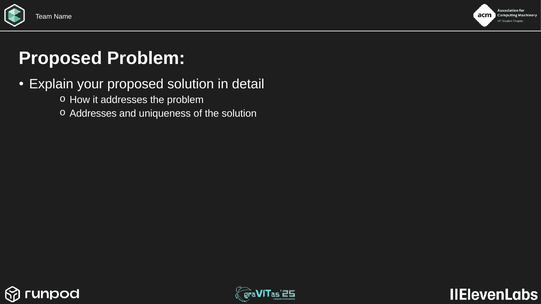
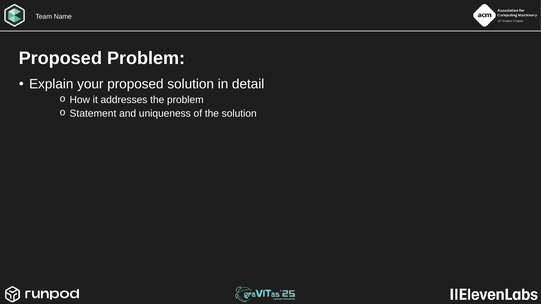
Addresses: Addresses -> Statement (93, 114)
